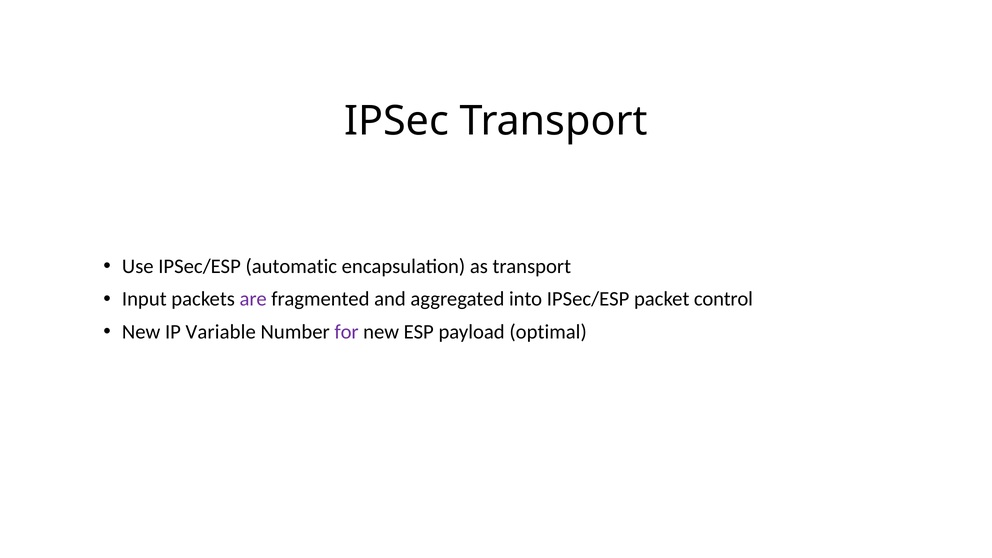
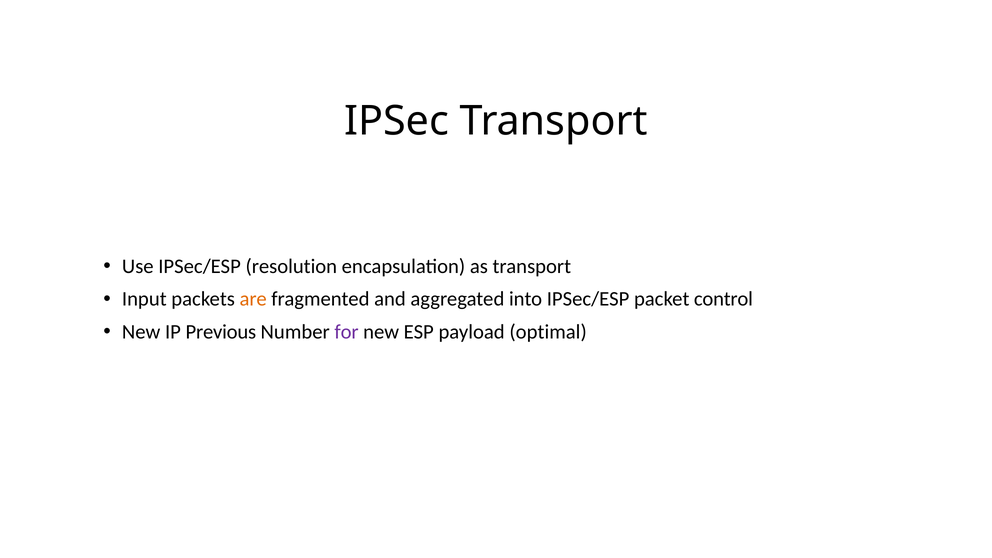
automatic: automatic -> resolution (291, 266)
are colour: purple -> orange (253, 299)
Variable: Variable -> Previous (221, 332)
